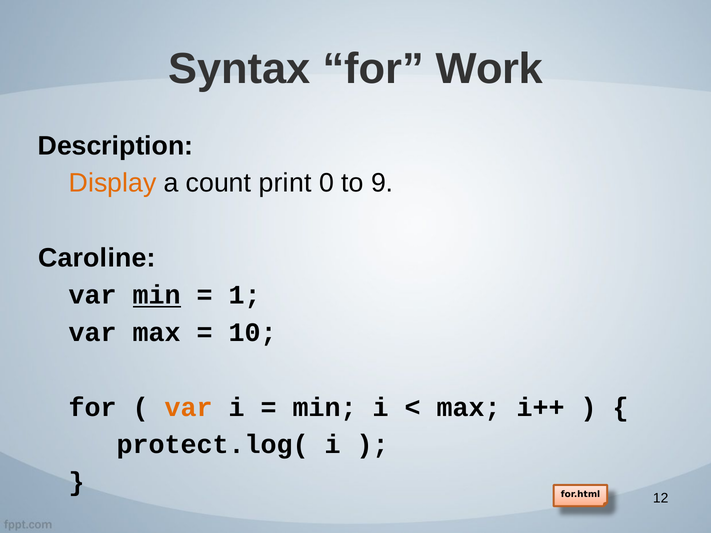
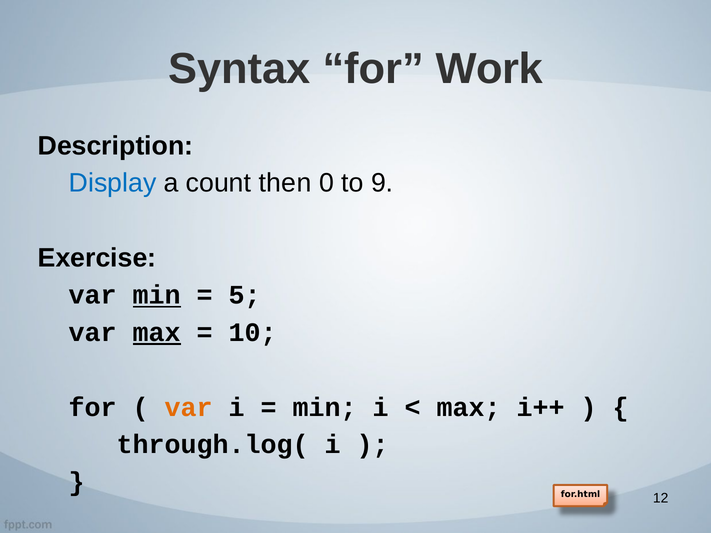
Display colour: orange -> blue (113, 183)
print: print -> then (285, 183)
Caroline: Caroline -> Exercise (97, 258)
1: 1 -> 5 (245, 295)
max underline: none -> present (157, 333)
protect.log(: protect.log( -> through.log( (213, 445)
